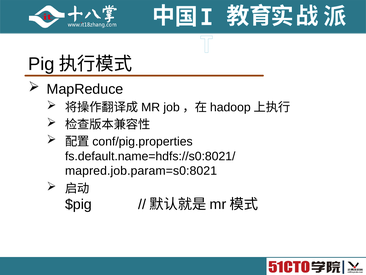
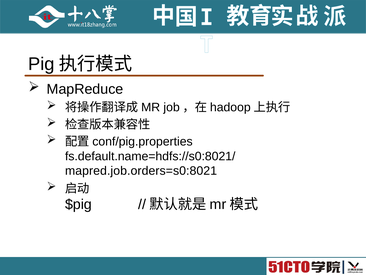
mapred.job.param=s0:8021: mapred.job.param=s0:8021 -> mapred.job.orders=s0:8021 (141, 171)
